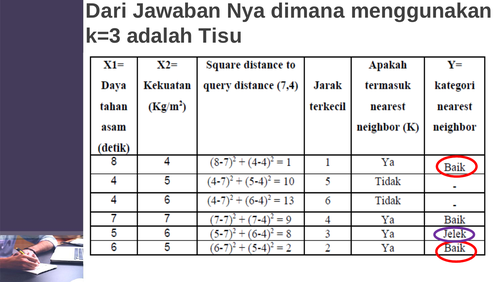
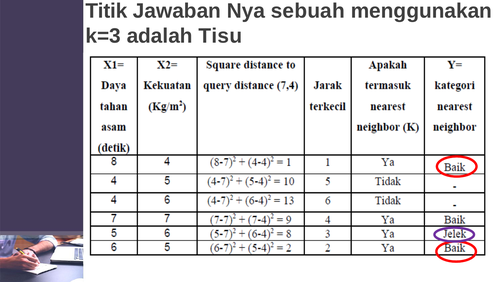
Dari: Dari -> Titik (106, 11)
dimana: dimana -> sebuah (308, 11)
